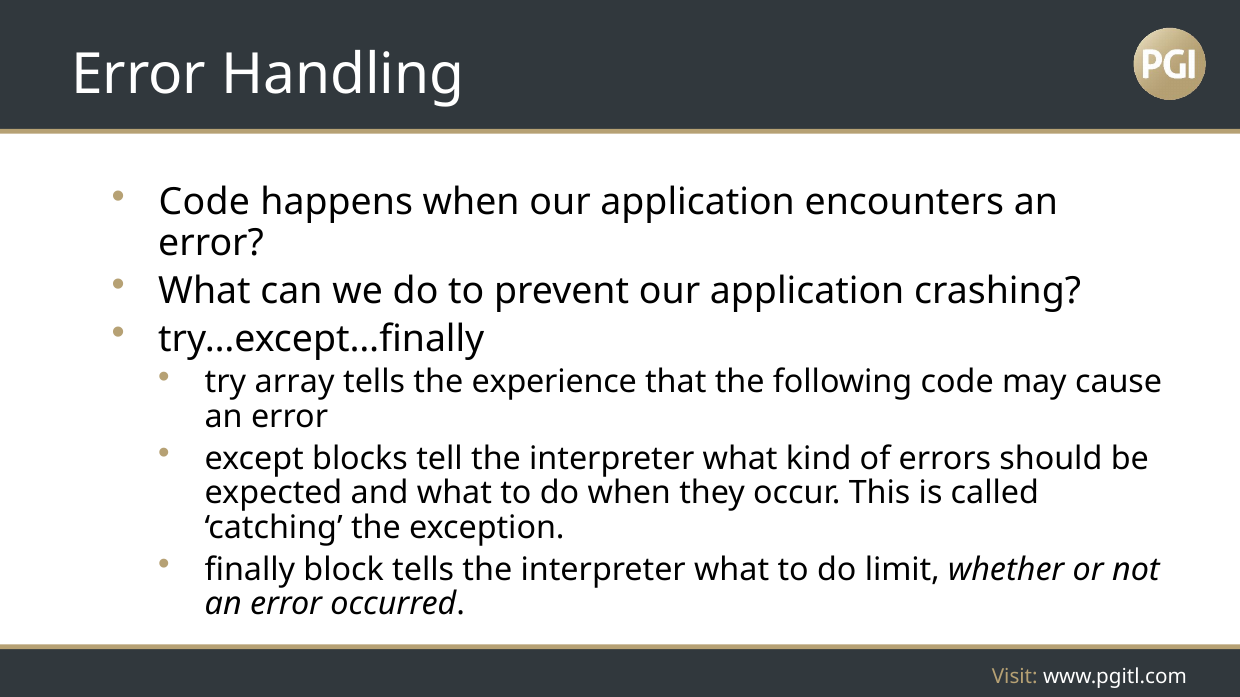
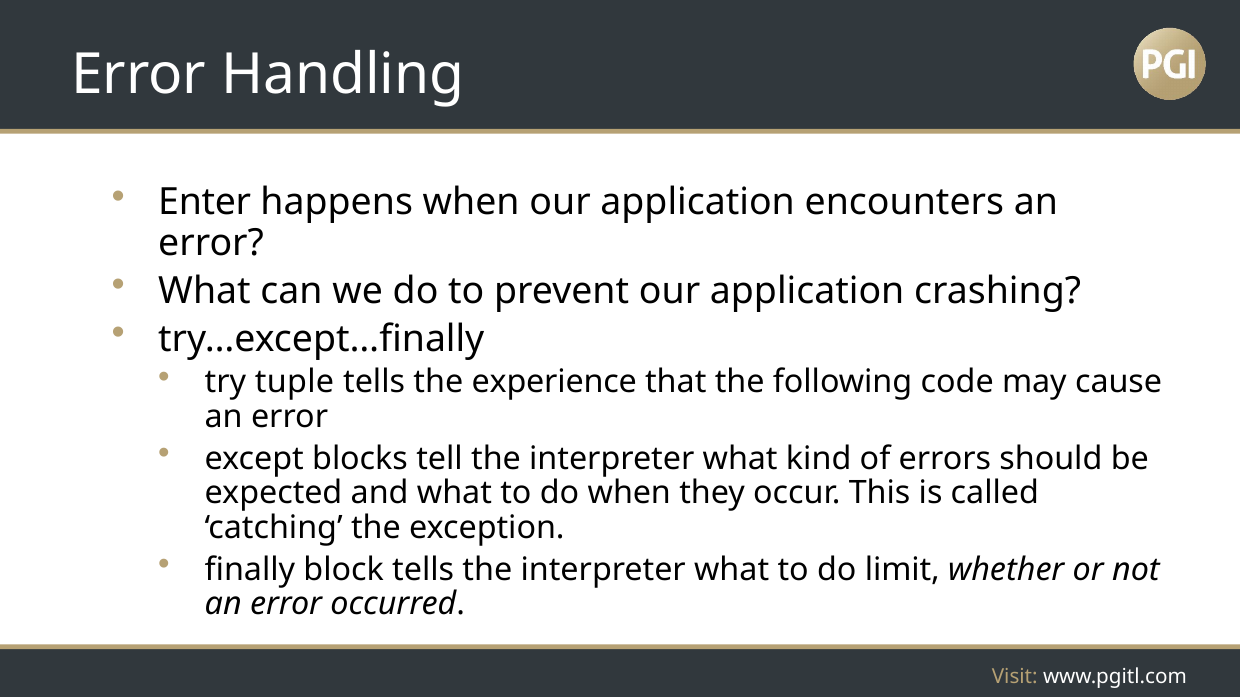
Code: Code -> Enter (205, 203)
array: array -> tuple (295, 382)
